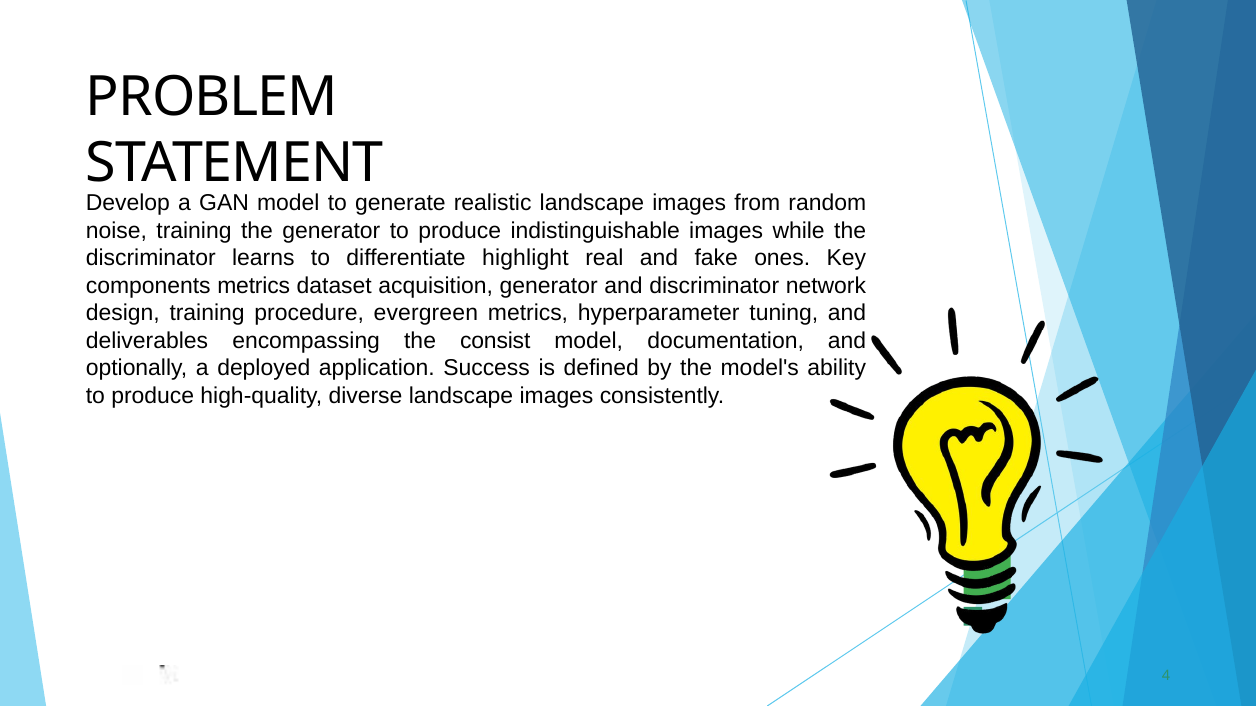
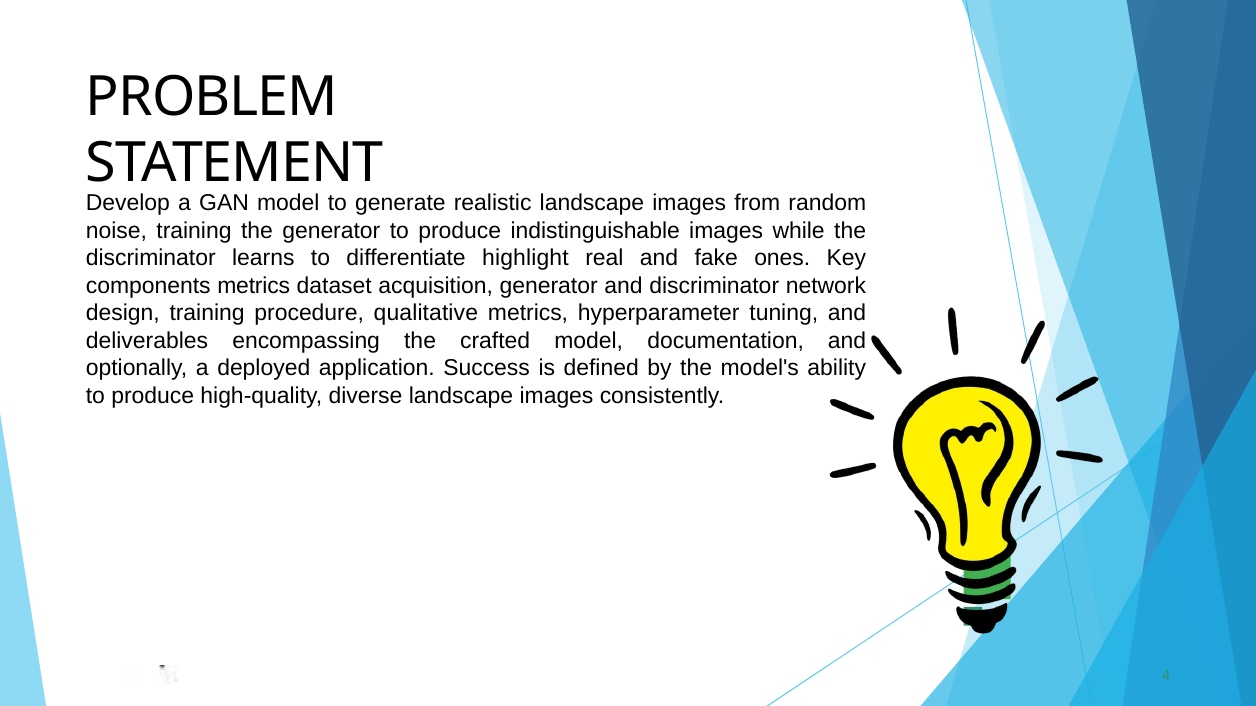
evergreen: evergreen -> qualitative (426, 314)
consist: consist -> crafted (495, 341)
